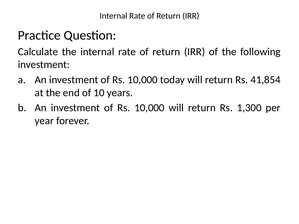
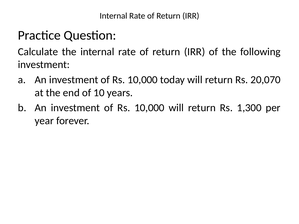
41,854: 41,854 -> 20,070 (266, 80)
